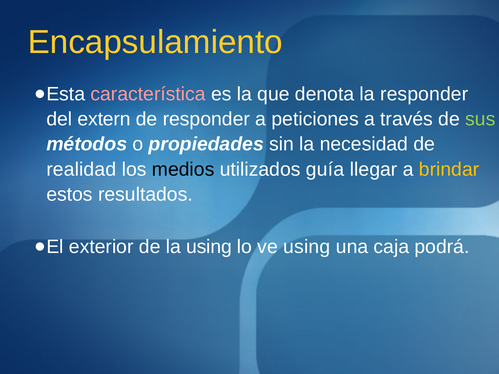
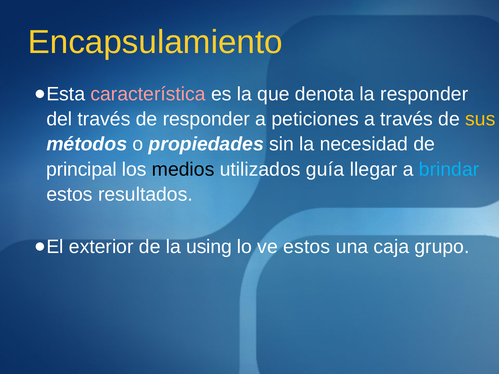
del extern: extern -> través (104, 119)
sus colour: light green -> yellow (480, 119)
realidad: realidad -> principal (81, 169)
brindar colour: yellow -> light blue (449, 169)
ve using: using -> estos (307, 247)
podrá: podrá -> grupo (442, 247)
